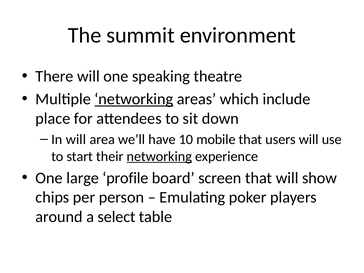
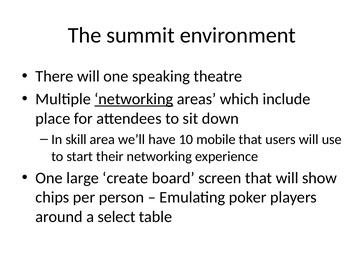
In will: will -> skill (76, 139)
networking underline: present -> none (159, 156)
profile: profile -> create (125, 178)
